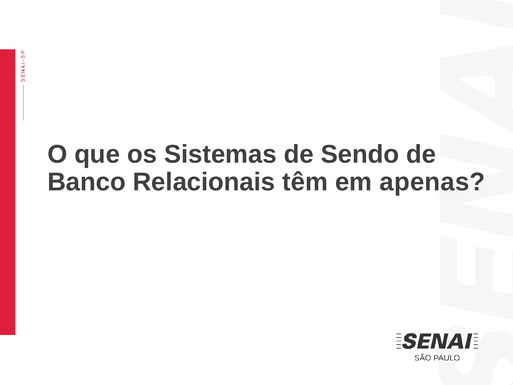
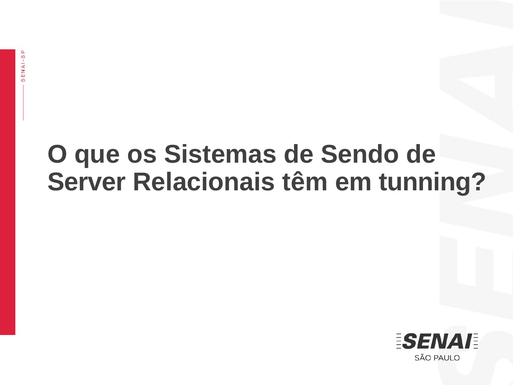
Banco: Banco -> Server (87, 182)
apenas: apenas -> tunning (433, 182)
